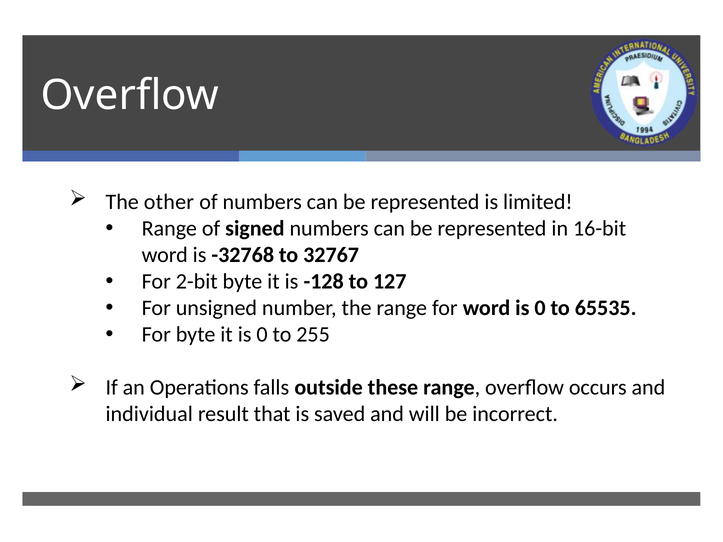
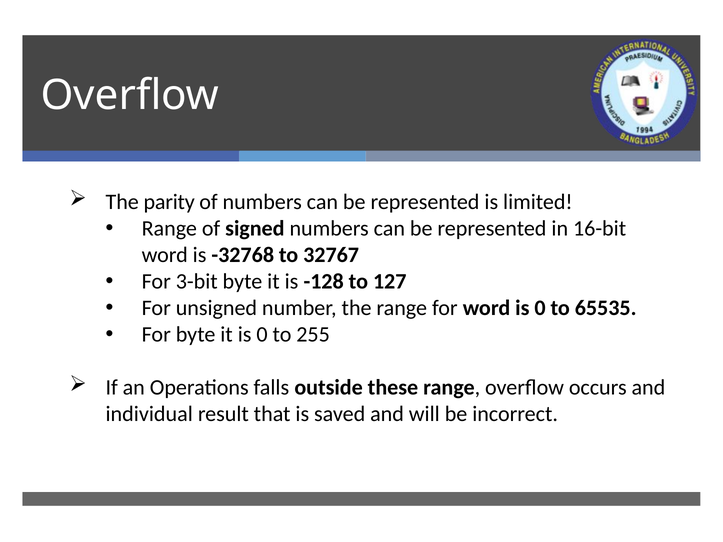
other: other -> parity (169, 202)
2-bit: 2-bit -> 3-bit (197, 282)
